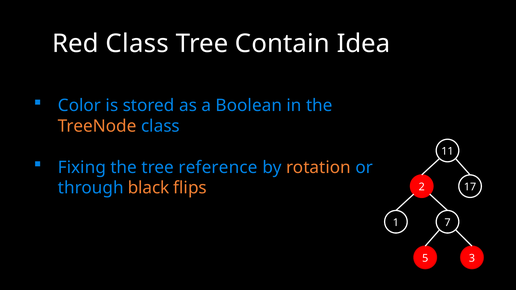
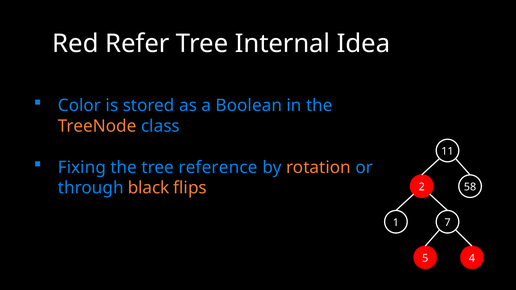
Red Class: Class -> Refer (137, 44)
Contain: Contain -> Internal (283, 44)
17: 17 -> 58 (470, 187)
3: 3 -> 4 (472, 258)
